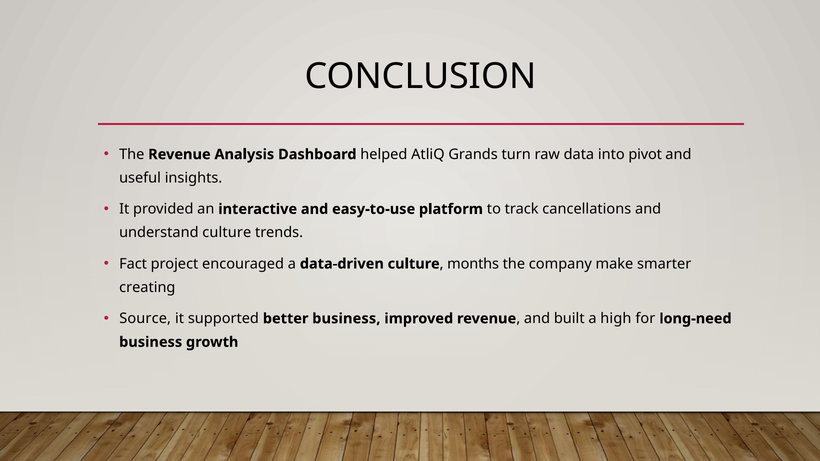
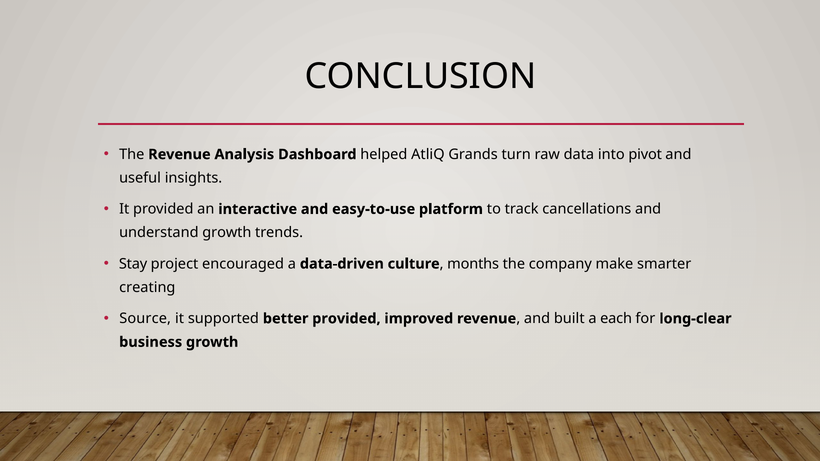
understand culture: culture -> growth (227, 233)
Fact: Fact -> Stay (133, 264)
better business: business -> provided (346, 319)
high: high -> each (616, 319)
long-need: long-need -> long-clear (695, 319)
